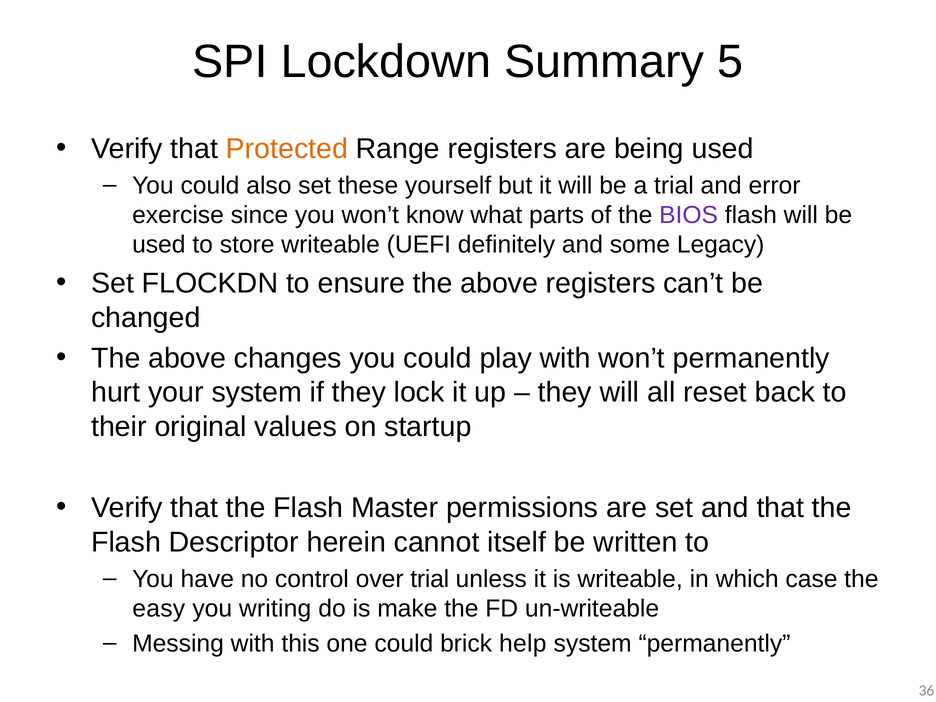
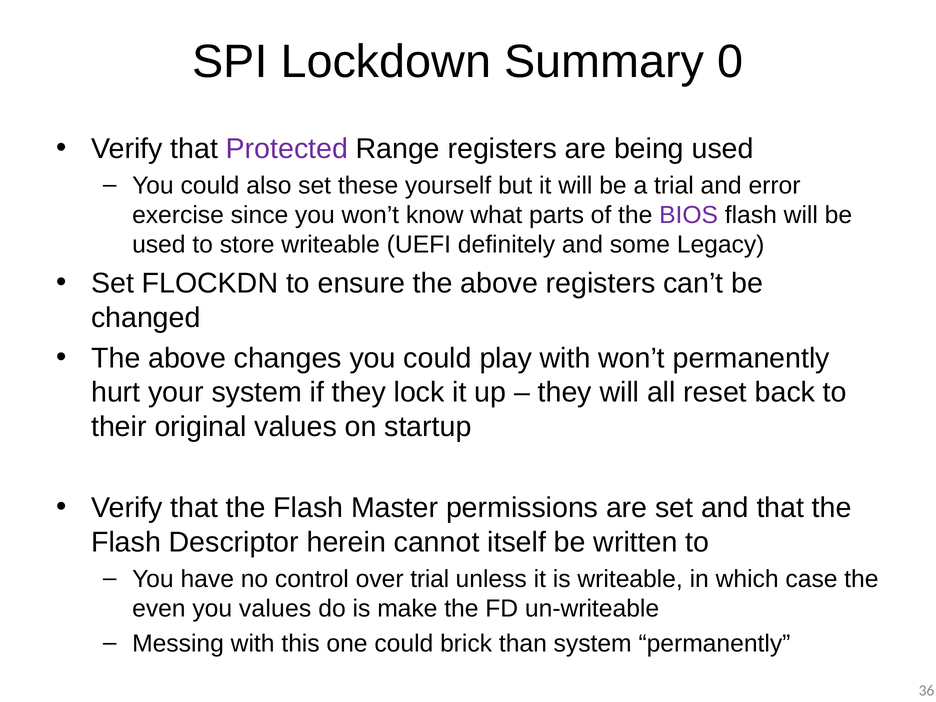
5: 5 -> 0 (730, 62)
Protected colour: orange -> purple (287, 149)
easy: easy -> even (159, 609)
you writing: writing -> values (275, 609)
help: help -> than (523, 643)
